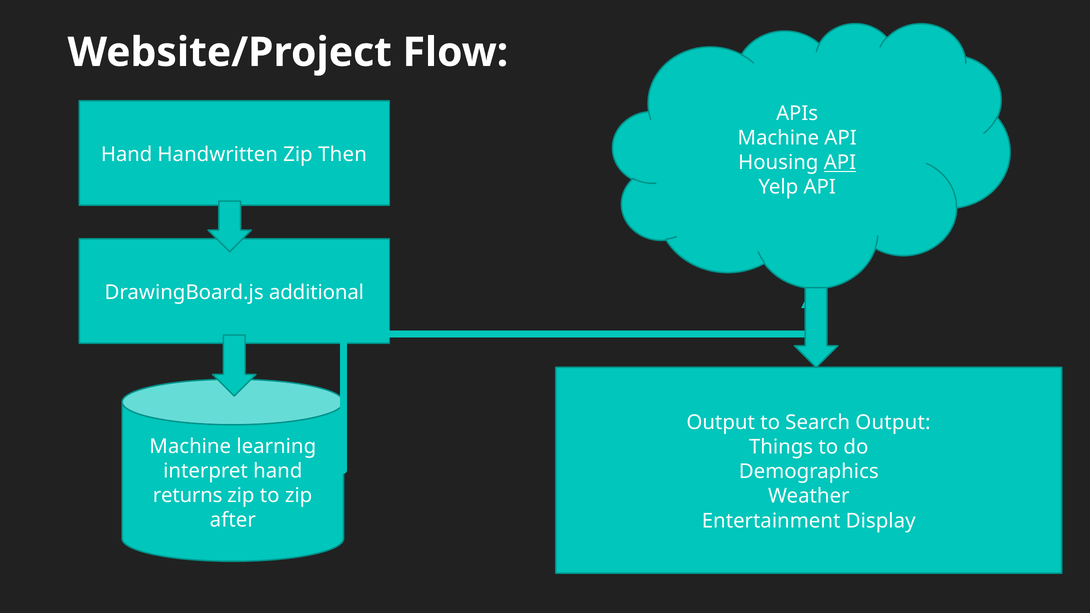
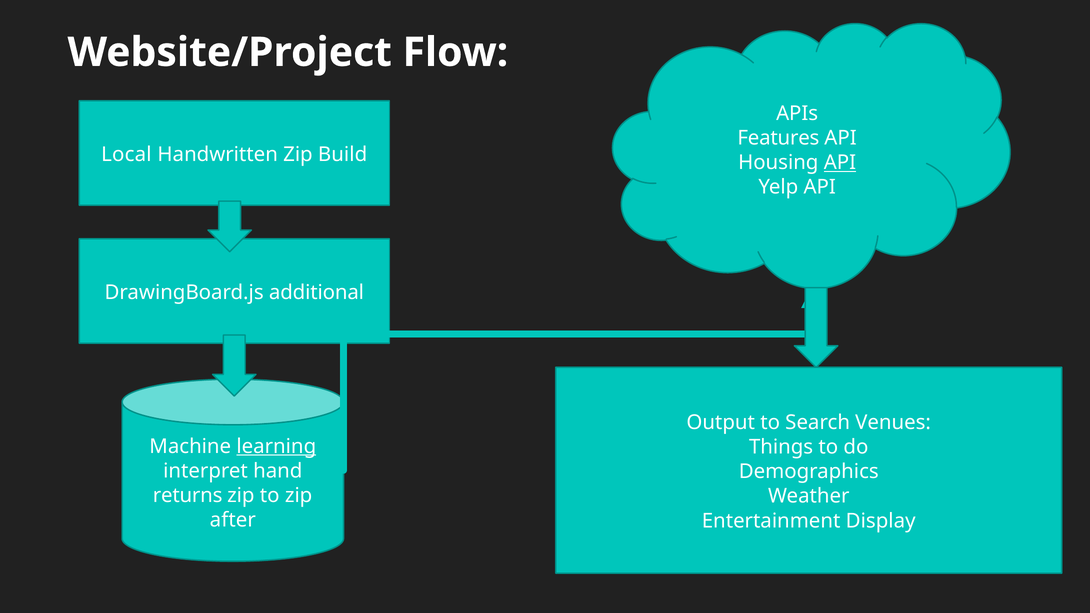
Machine: Machine -> Features (778, 138)
Hand: Hand -> Local (126, 154)
Then: Then -> Build (343, 154)
Output: Output -> Venues (893, 423)
learning underline: none -> present (276, 446)
